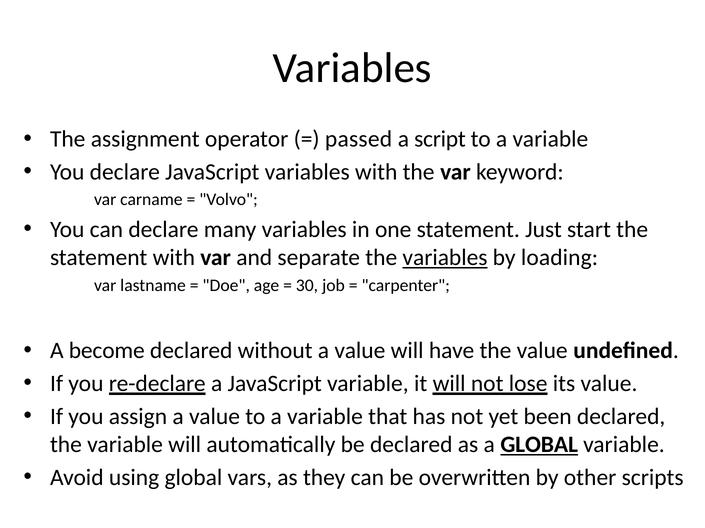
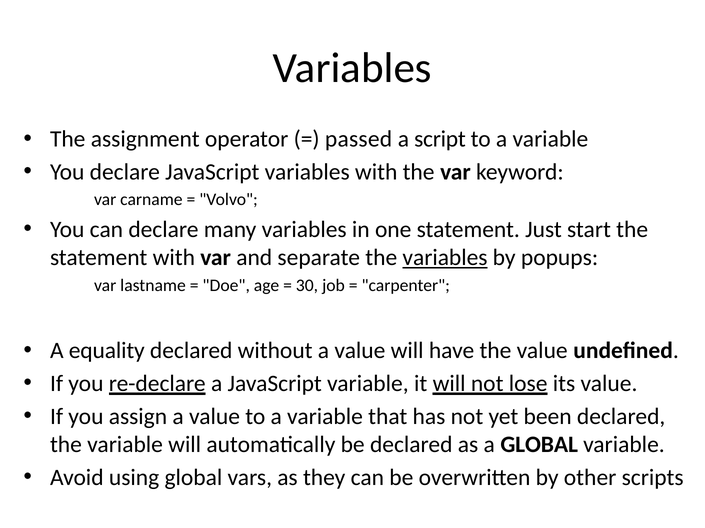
loading: loading -> popups (560, 258)
become: become -> equality (107, 351)
GLOBAL underline: present -> none (539, 445)
